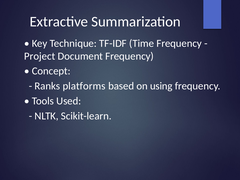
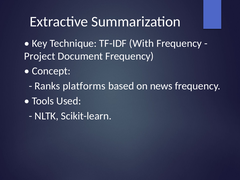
Time: Time -> With (142, 43)
using: using -> news (161, 86)
